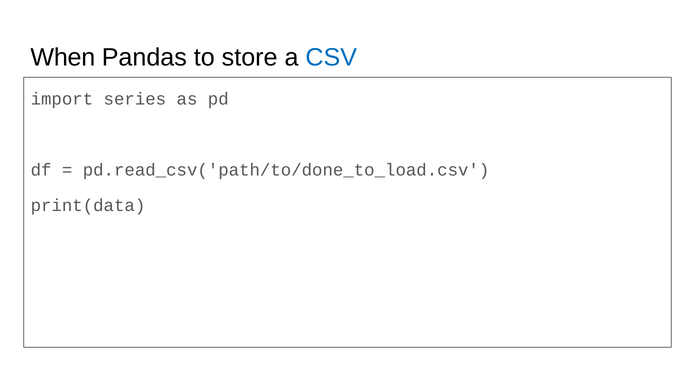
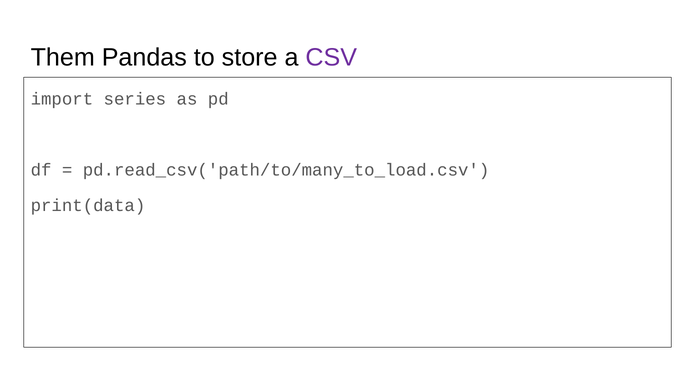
When: When -> Them (63, 58)
CSV colour: blue -> purple (331, 58)
pd.read_csv('path/to/done_to_load.csv: pd.read_csv('path/to/done_to_load.csv -> pd.read_csv('path/to/many_to_load.csv (286, 170)
